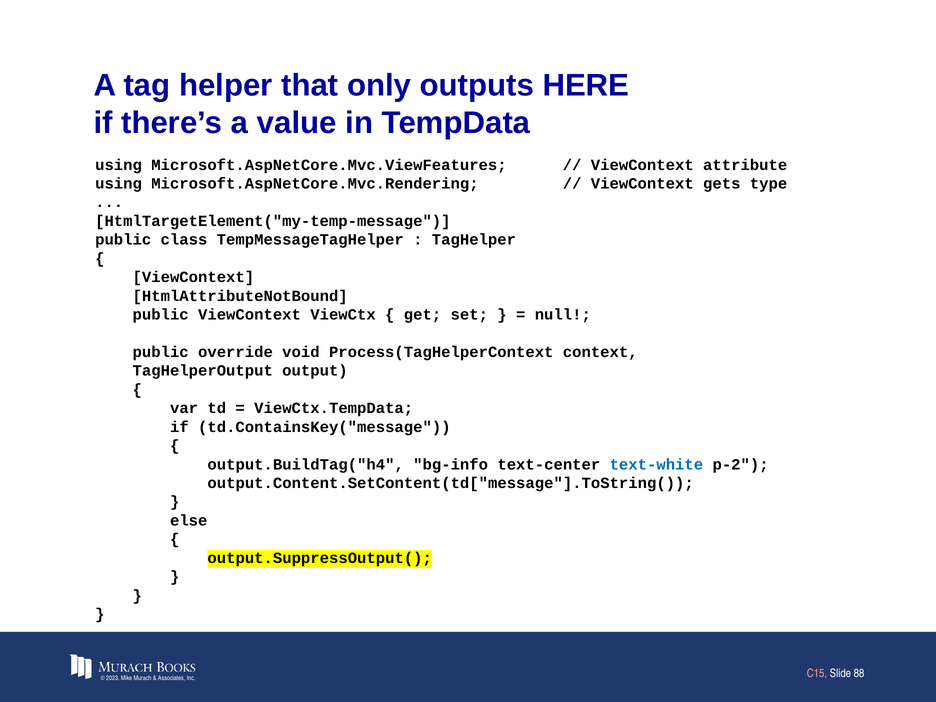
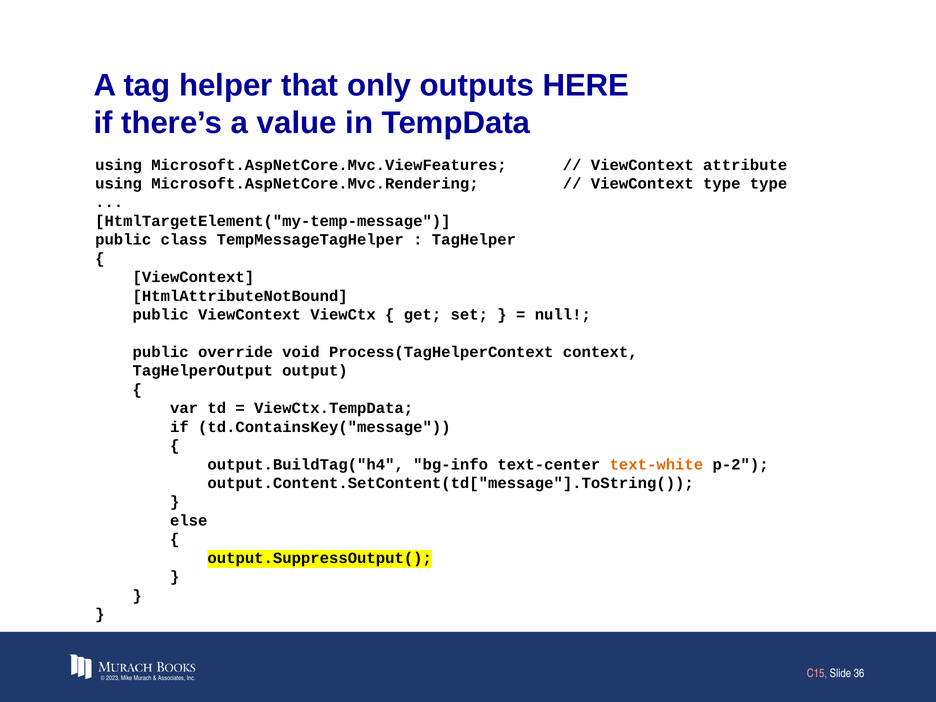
ViewContext gets: gets -> type (722, 184)
text-white colour: blue -> orange (656, 464)
88: 88 -> 36 (859, 673)
